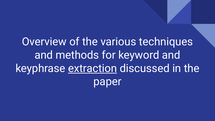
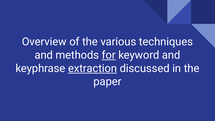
for underline: none -> present (109, 55)
